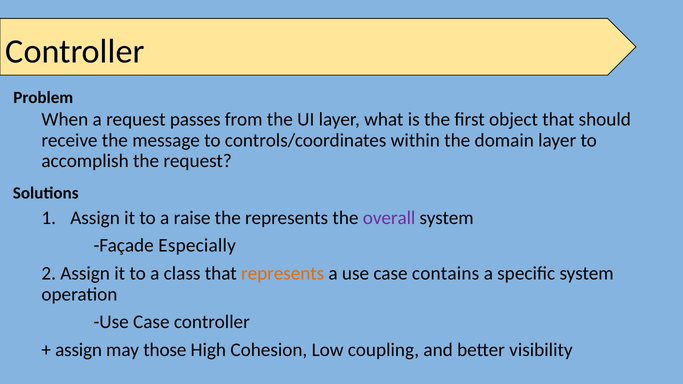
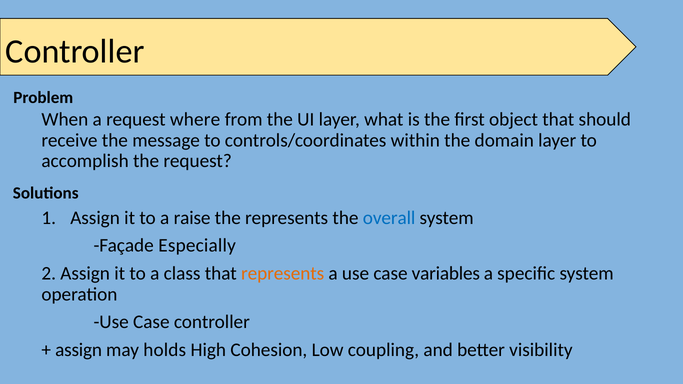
passes: passes -> where (195, 120)
overall colour: purple -> blue (389, 218)
contains: contains -> variables (446, 274)
those: those -> holds (165, 350)
